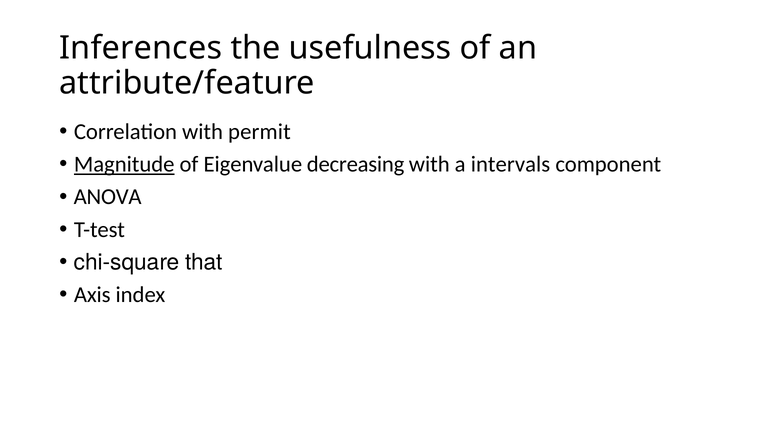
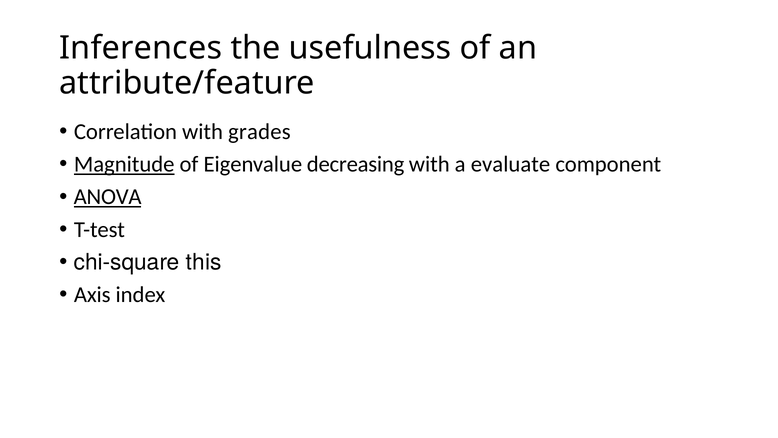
permit: permit -> grades (259, 132)
intervals: intervals -> evaluate (511, 164)
ANOVA underline: none -> present (108, 197)
that: that -> this (204, 262)
